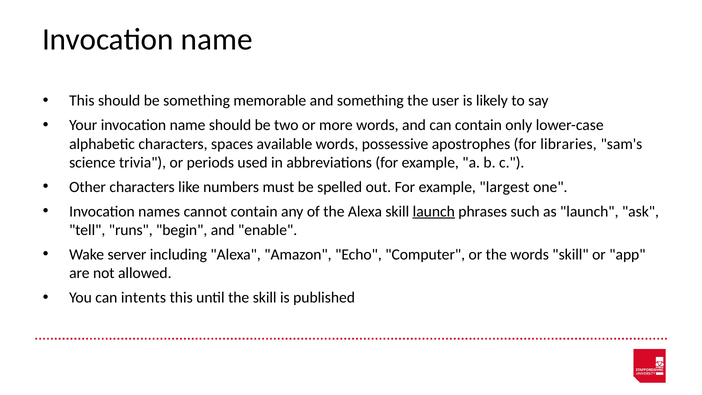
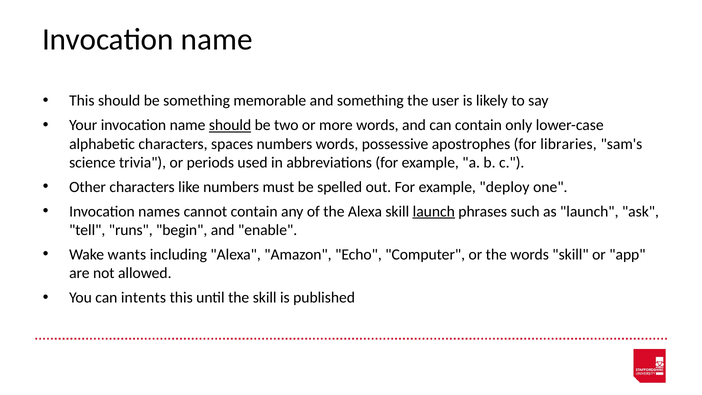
should underline: none -> present (230, 125)
spaces available: available -> numbers (284, 144)
largest: largest -> deploy (504, 187)
server: server -> wants (127, 254)
